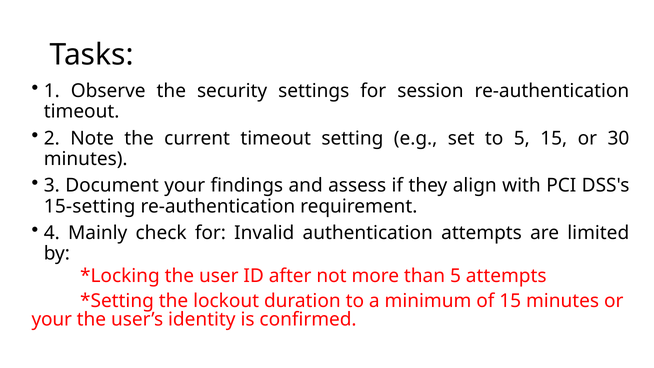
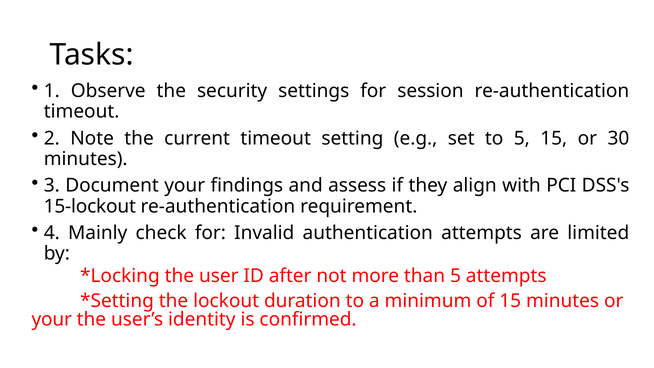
15-setting: 15-setting -> 15-lockout (90, 206)
